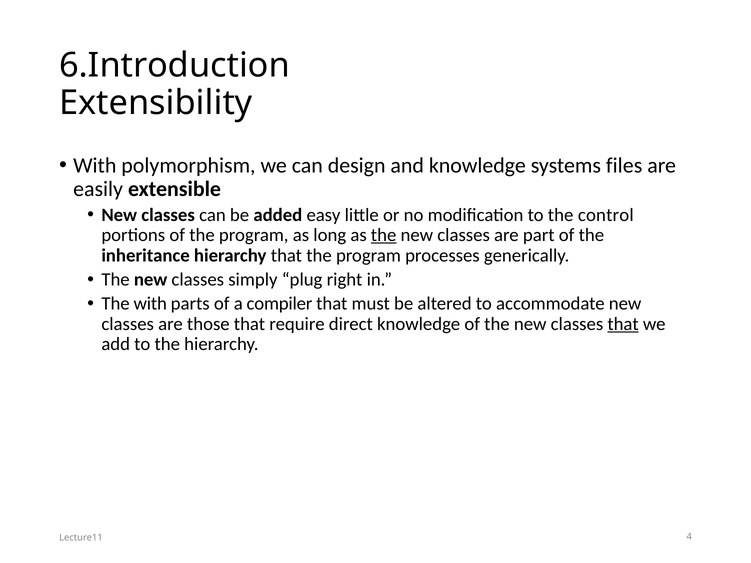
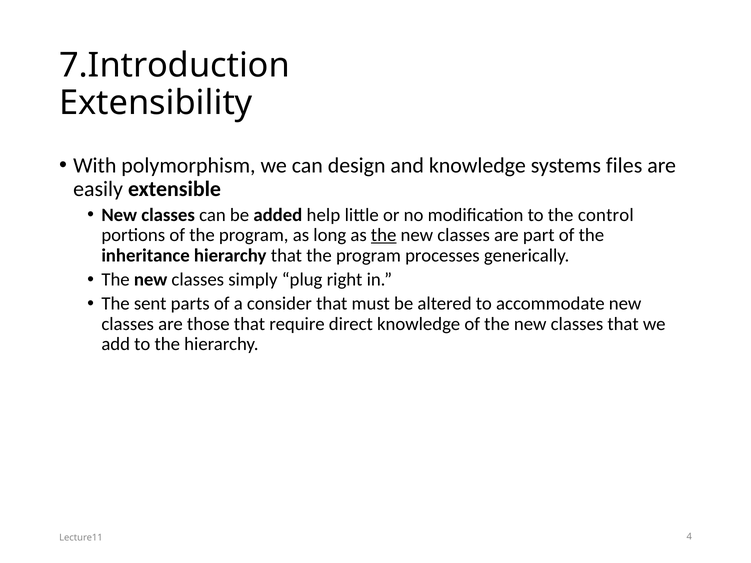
6.Introduction: 6.Introduction -> 7.Introduction (175, 66)
easy: easy -> help (323, 215)
The with: with -> sent (150, 304)
compiler: compiler -> consider (279, 304)
that underline: present -> none (623, 324)
